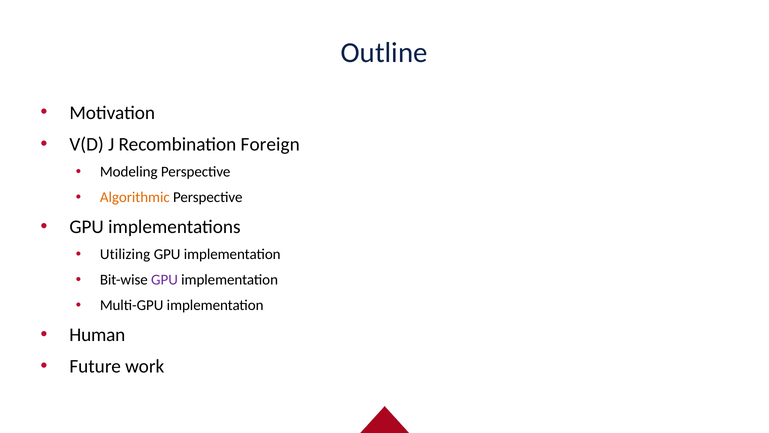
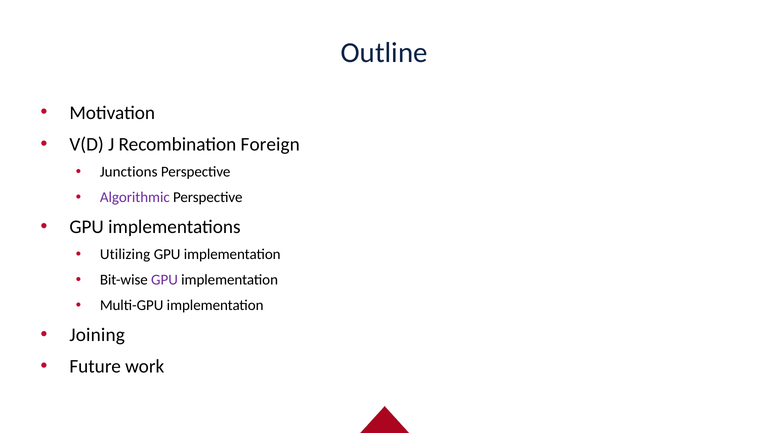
Modeling: Modeling -> Junctions (129, 172)
Algorithmic colour: orange -> purple (135, 197)
Human: Human -> Joining (97, 334)
